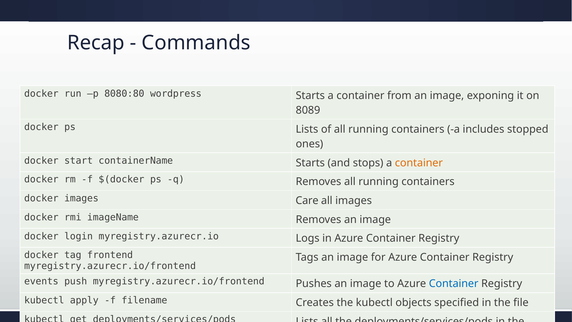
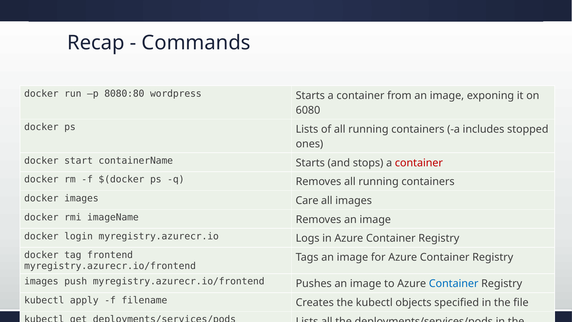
8089: 8089 -> 6080 (308, 110)
container colour: orange -> red (419, 163)
events: events -> images (41, 281)
